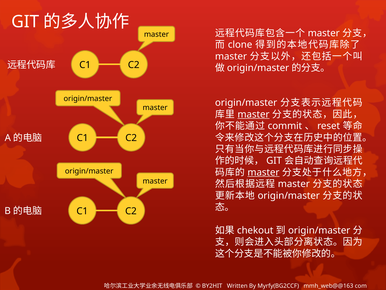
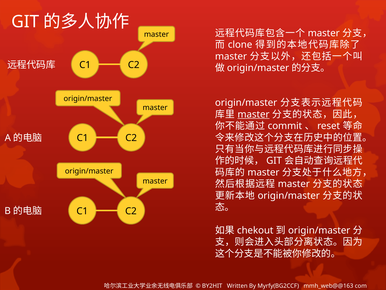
master underline: present -> none (263, 172)
